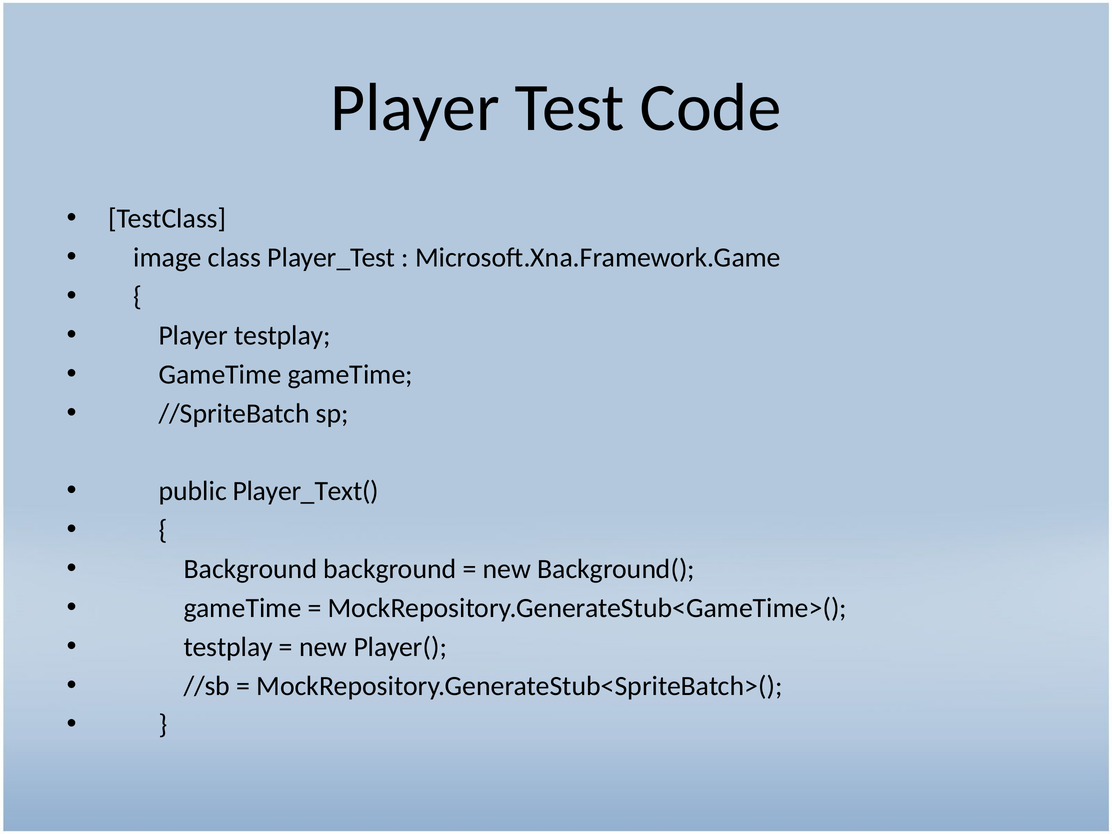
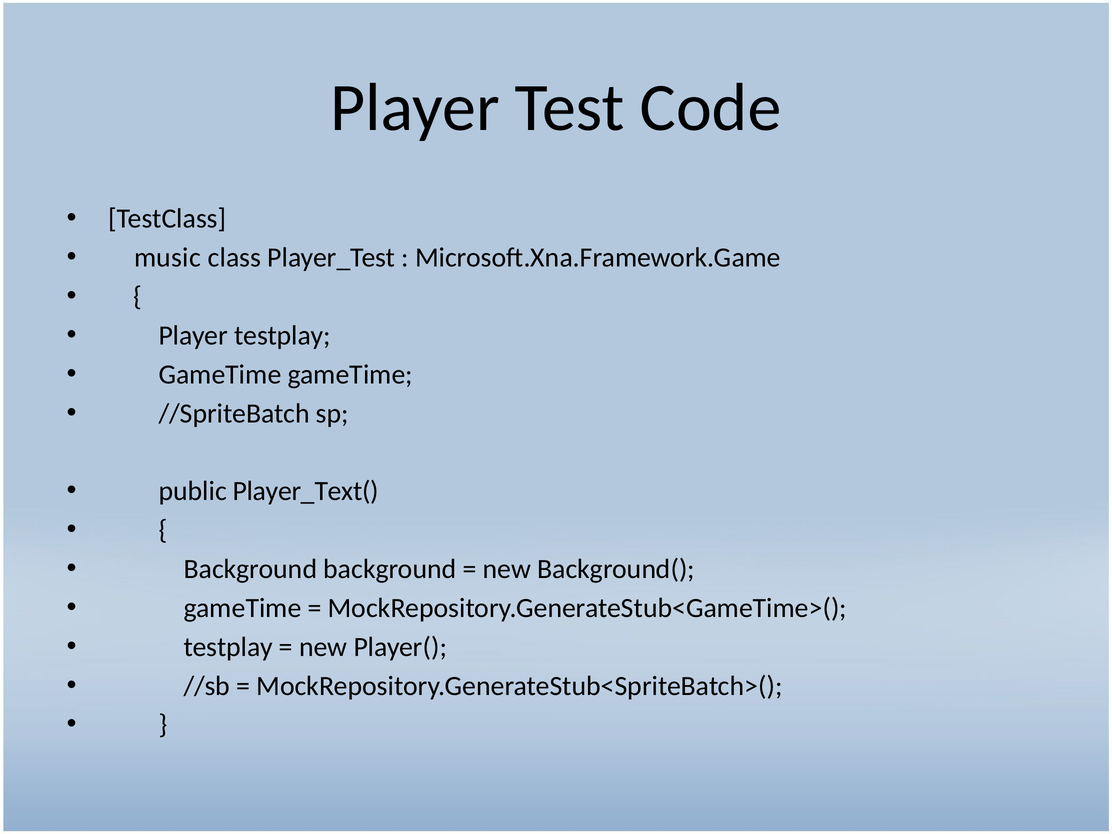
image: image -> music (167, 258)
